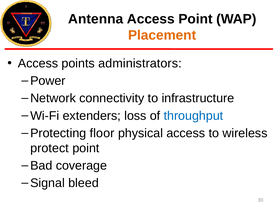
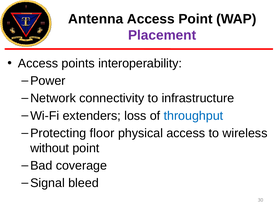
Placement colour: orange -> purple (162, 35)
administrators: administrators -> interoperability (140, 63)
protect: protect -> without (50, 148)
